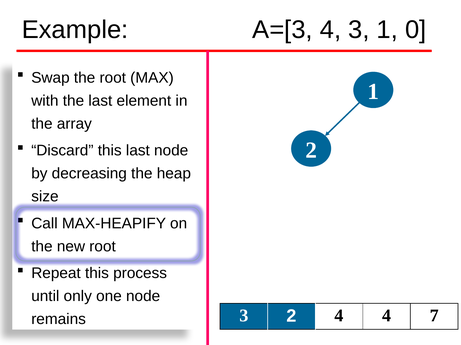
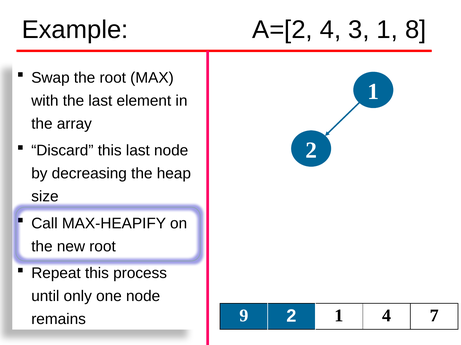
A=[3: A=[3 -> A=[2 (283, 30)
0: 0 -> 8 (416, 30)
remains 3: 3 -> 9 (244, 316)
2 4: 4 -> 1 (339, 316)
